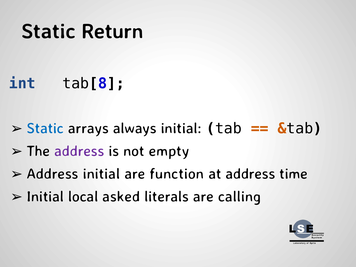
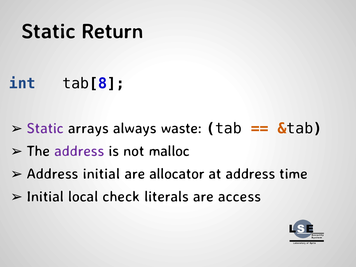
Static colour: blue -> purple (45, 129)
always initial: initial -> waste (181, 129)
empty: empty -> malloc (169, 151)
function: function -> allocator (177, 174)
asked: asked -> check (121, 197)
calling: calling -> access (240, 197)
